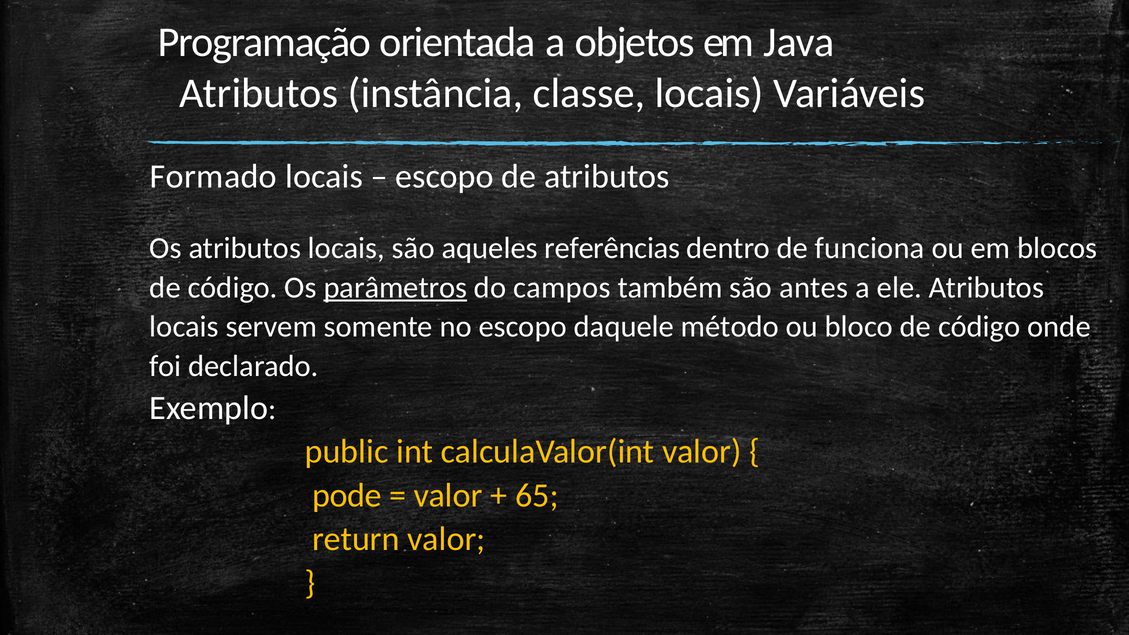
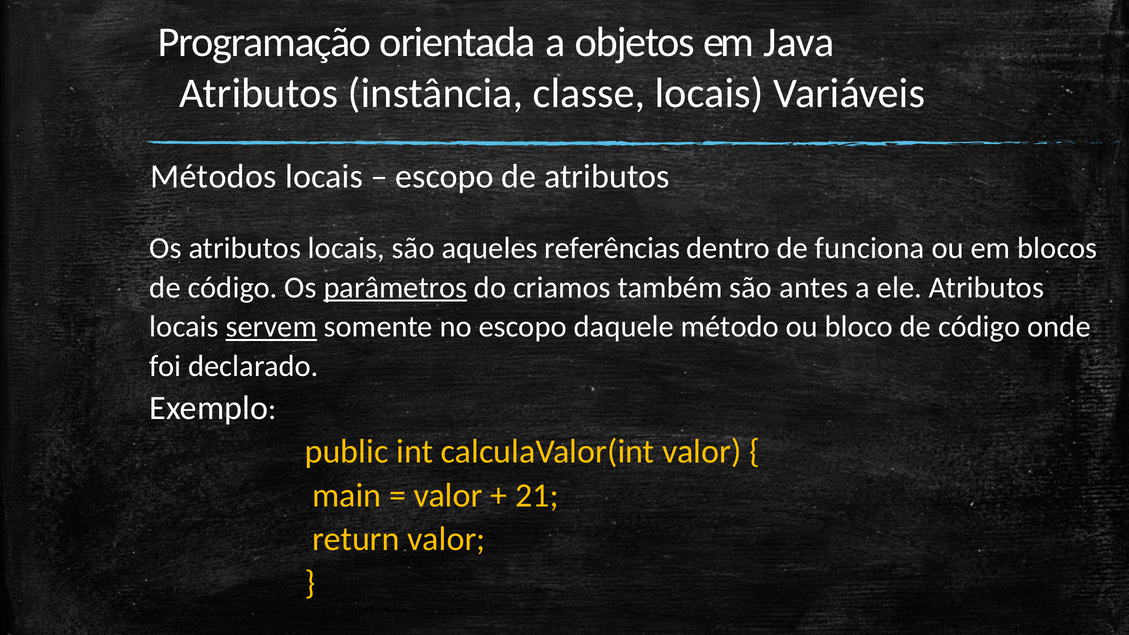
Formado: Formado -> Métodos (213, 177)
campos: campos -> criamos (562, 288)
servem underline: none -> present (271, 327)
pode: pode -> main (347, 496)
65: 65 -> 21 (537, 496)
